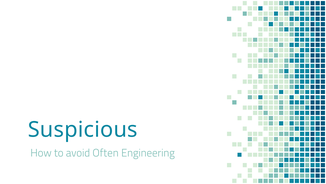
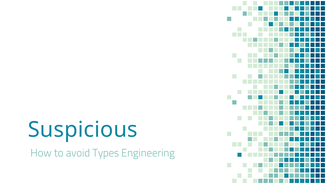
Often: Often -> Types (106, 153)
